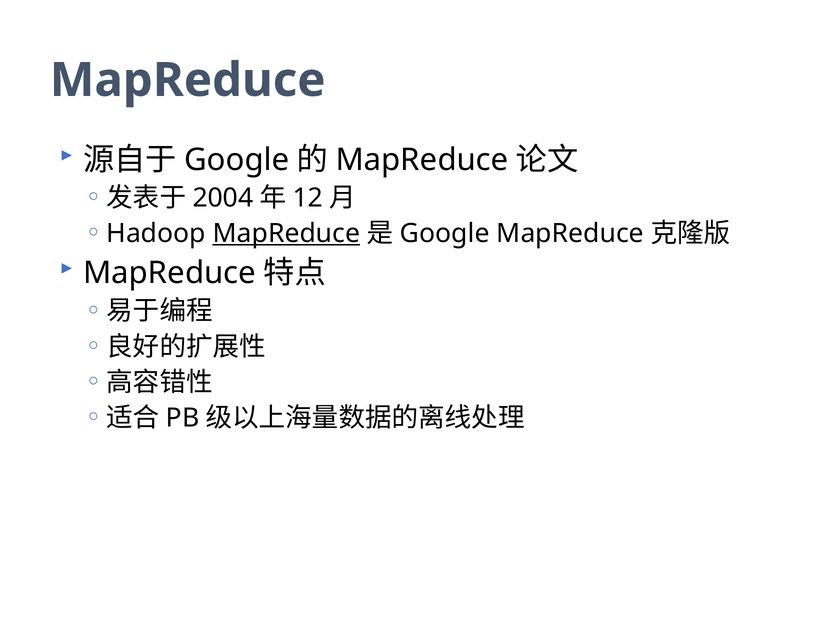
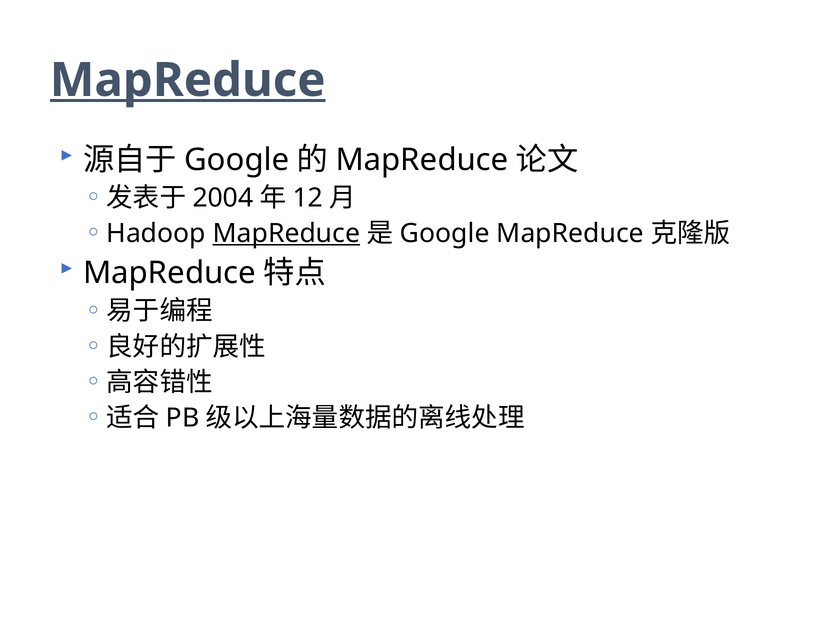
MapReduce underline: none -> present (188, 80)
